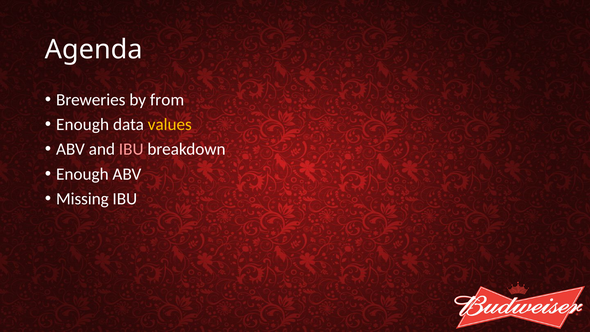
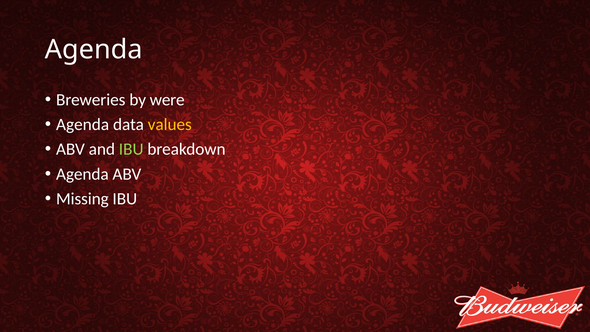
from: from -> were (167, 100)
Enough: Enough -> Agenda (83, 124)
IBU colour: pink -> light green (131, 149)
Enough: Enough -> Agenda (82, 174)
